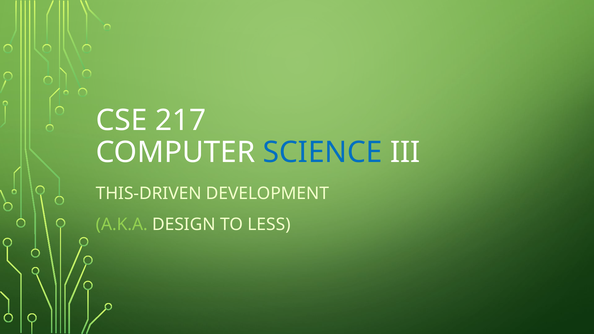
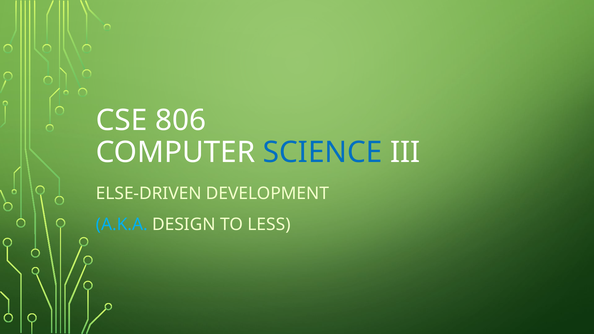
217: 217 -> 806 (181, 120)
THIS-DRIVEN: THIS-DRIVEN -> ELSE-DRIVEN (149, 193)
A.K.A colour: light green -> light blue (122, 225)
